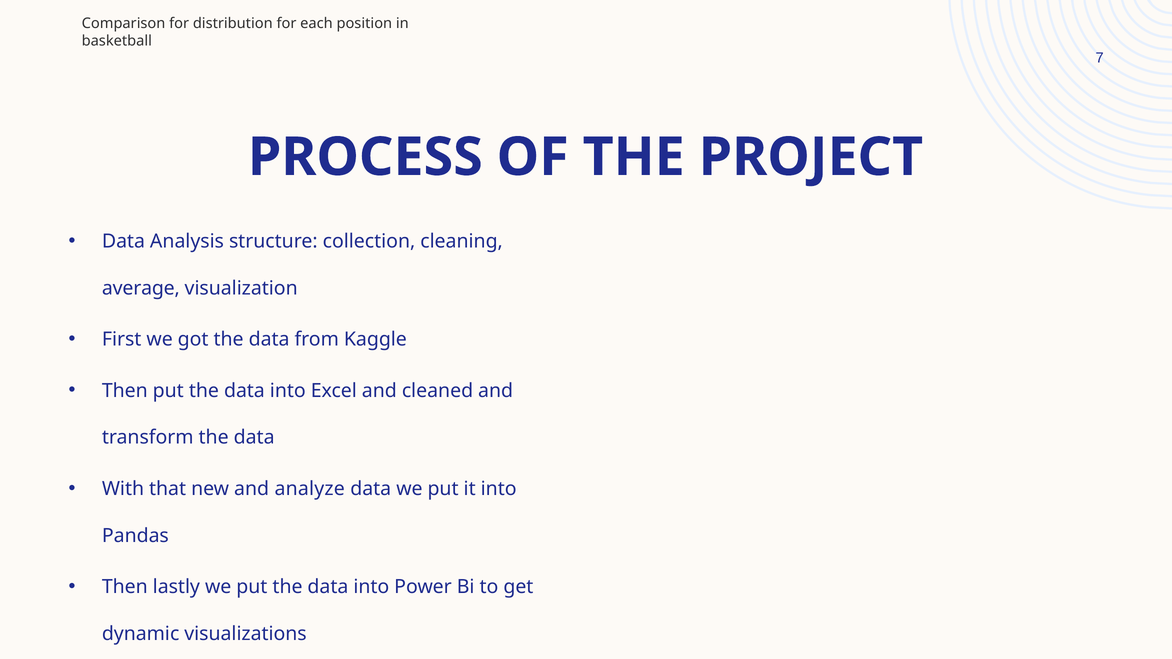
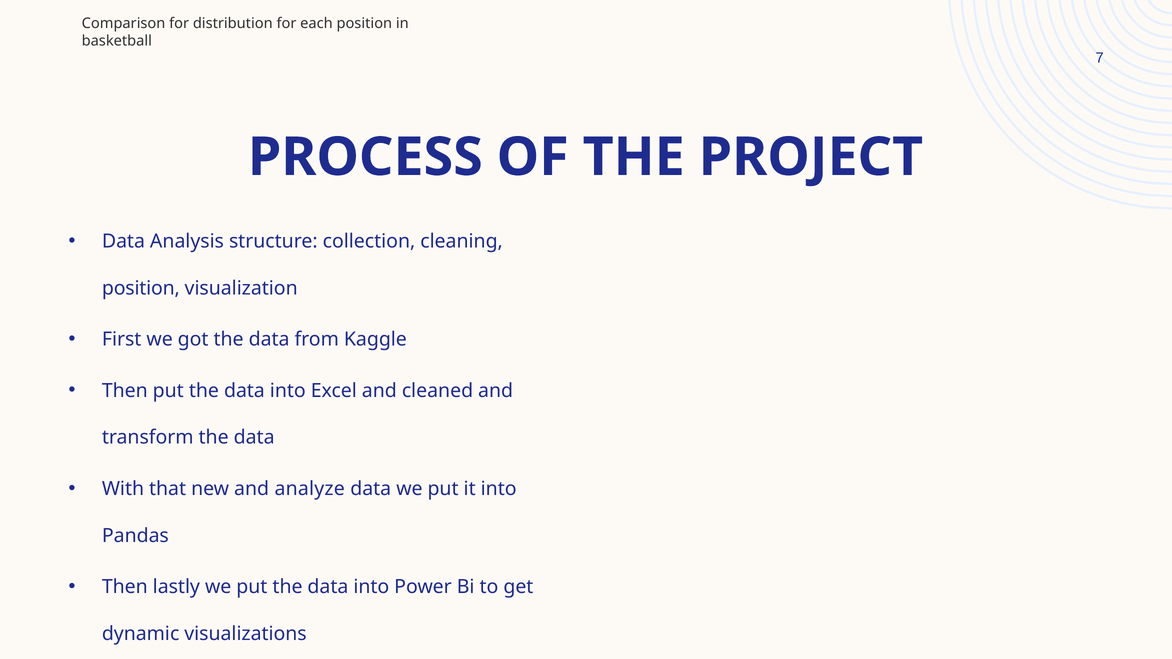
average: average -> position (141, 288)
